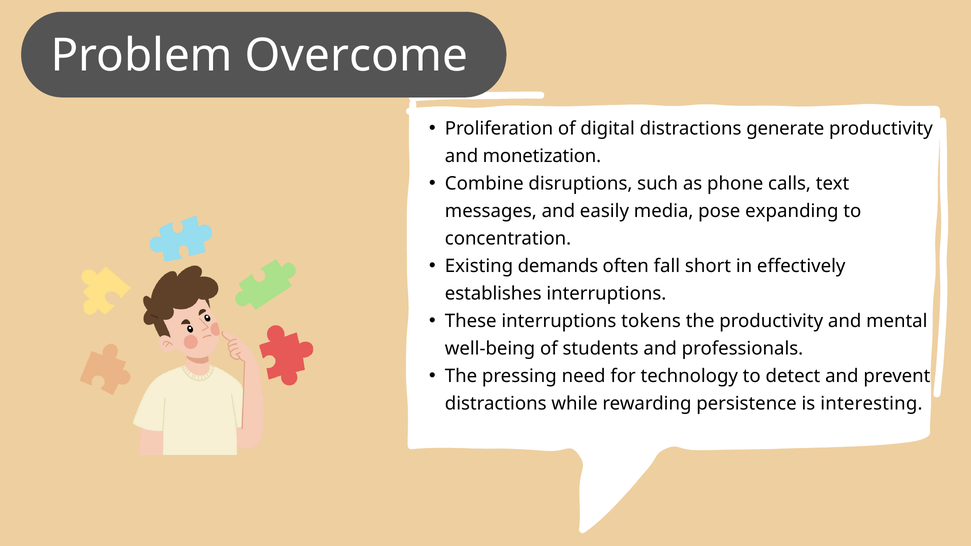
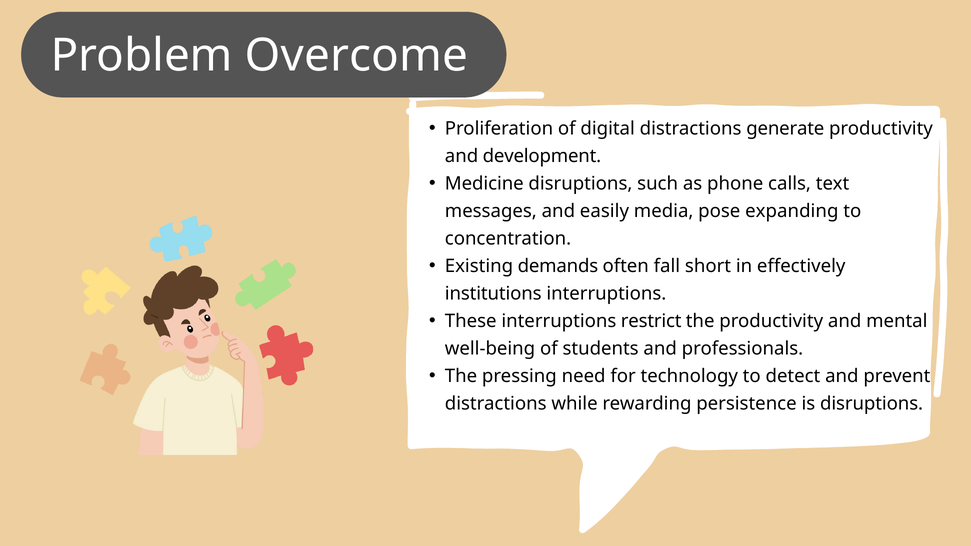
monetization: monetization -> development (542, 156)
Combine: Combine -> Medicine (484, 184)
establishes: establishes -> institutions (493, 294)
tokens: tokens -> restrict (651, 321)
is interesting: interesting -> disruptions (872, 404)
